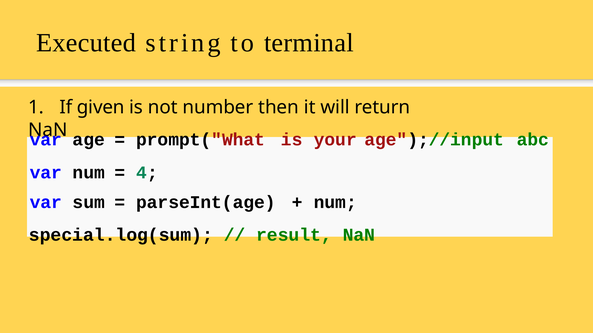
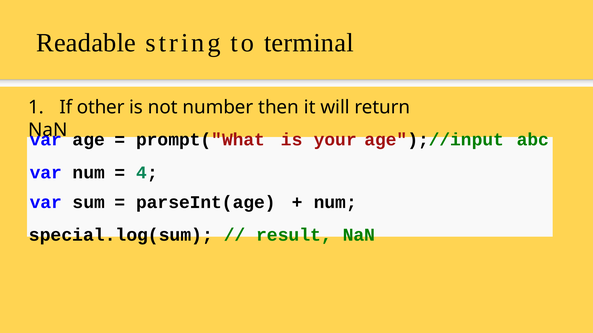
Executed: Executed -> Readable (86, 43)
given: given -> other (101, 107)
